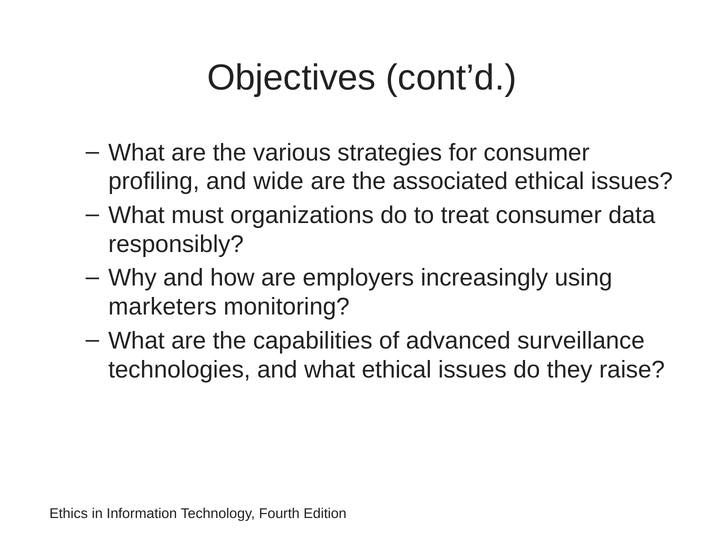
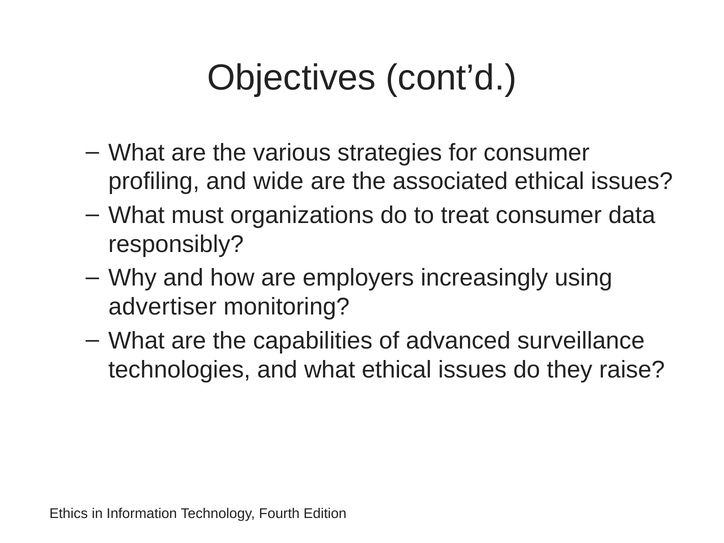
marketers: marketers -> advertiser (163, 307)
